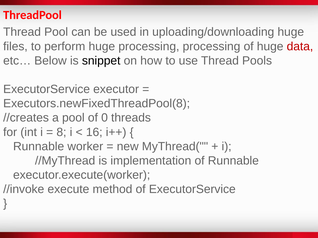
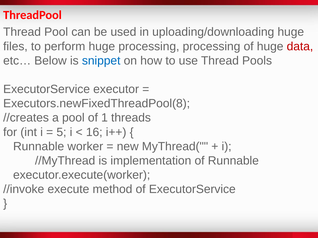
snippet colour: black -> blue (101, 61)
0: 0 -> 1 (105, 118)
8: 8 -> 5 (61, 132)
